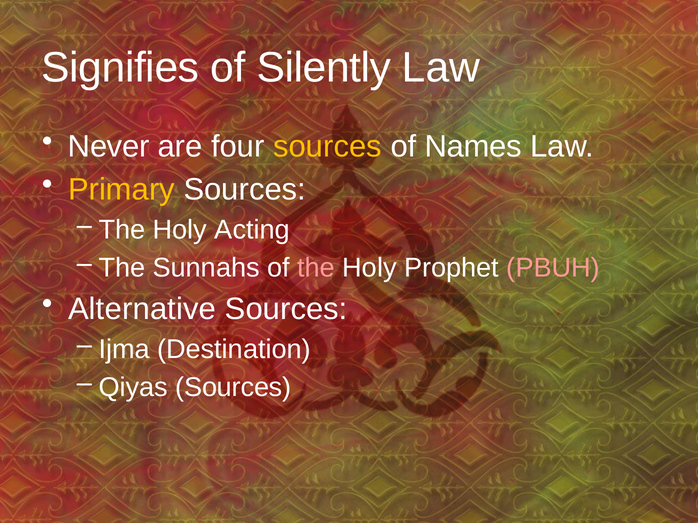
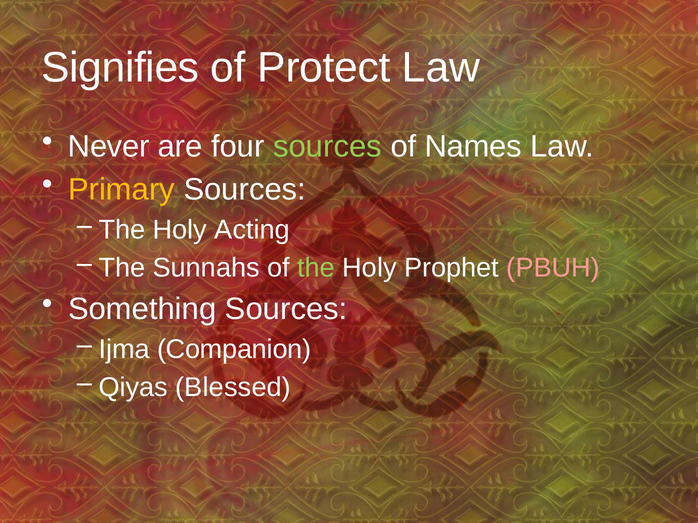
Silently: Silently -> Protect (324, 68)
sources colour: yellow -> light green (328, 146)
the colour: pink -> light green (316, 268)
Alternative: Alternative -> Something (142, 309)
Destination: Destination -> Companion (234, 349)
Qiyas Sources: Sources -> Blessed (233, 387)
